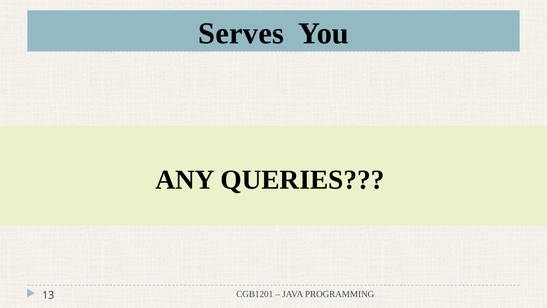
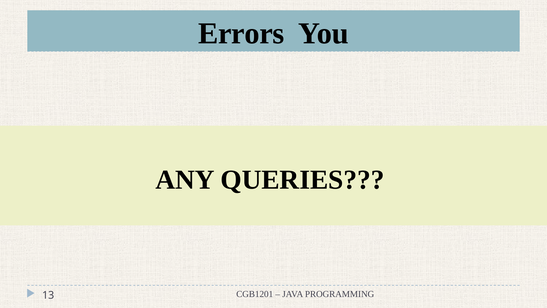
Serves: Serves -> Errors (241, 33)
